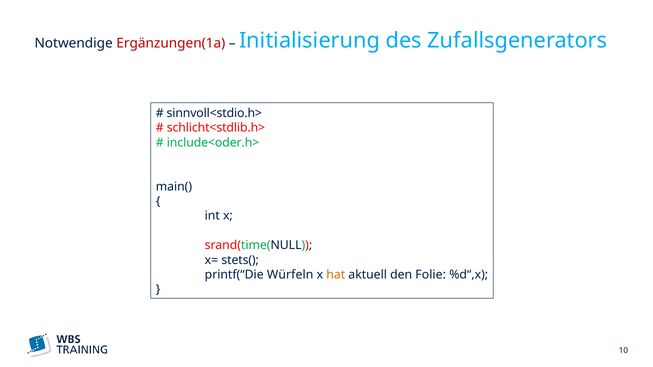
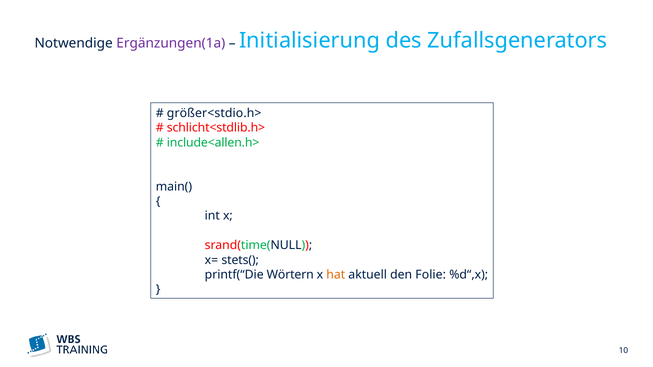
Ergänzungen(1a colour: red -> purple (171, 43)
sinnvoll<stdio.h>: sinnvoll<stdio.h> -> größer<stdio.h> (214, 113)
include<oder.h>: include<oder.h> -> include<allen.h> (213, 143)
Würfeln: Würfeln -> Wörtern (290, 275)
